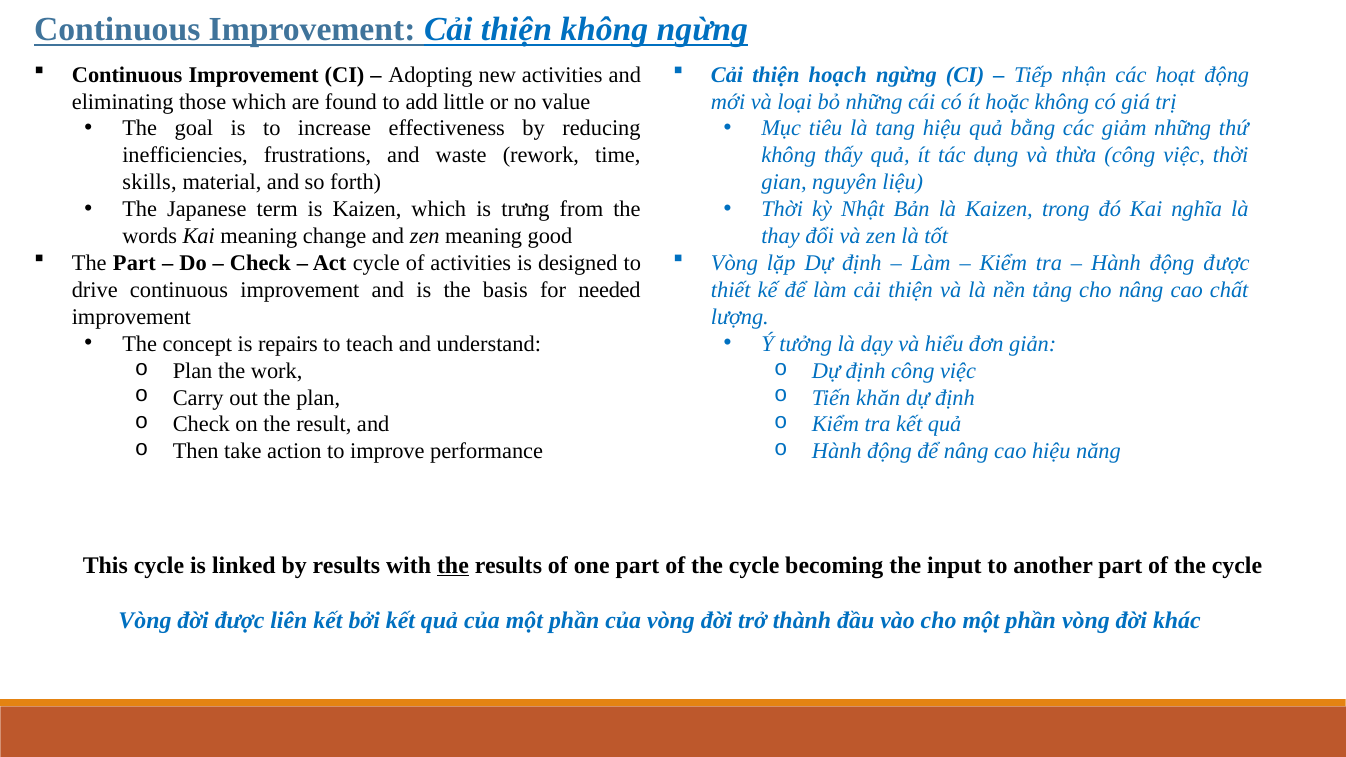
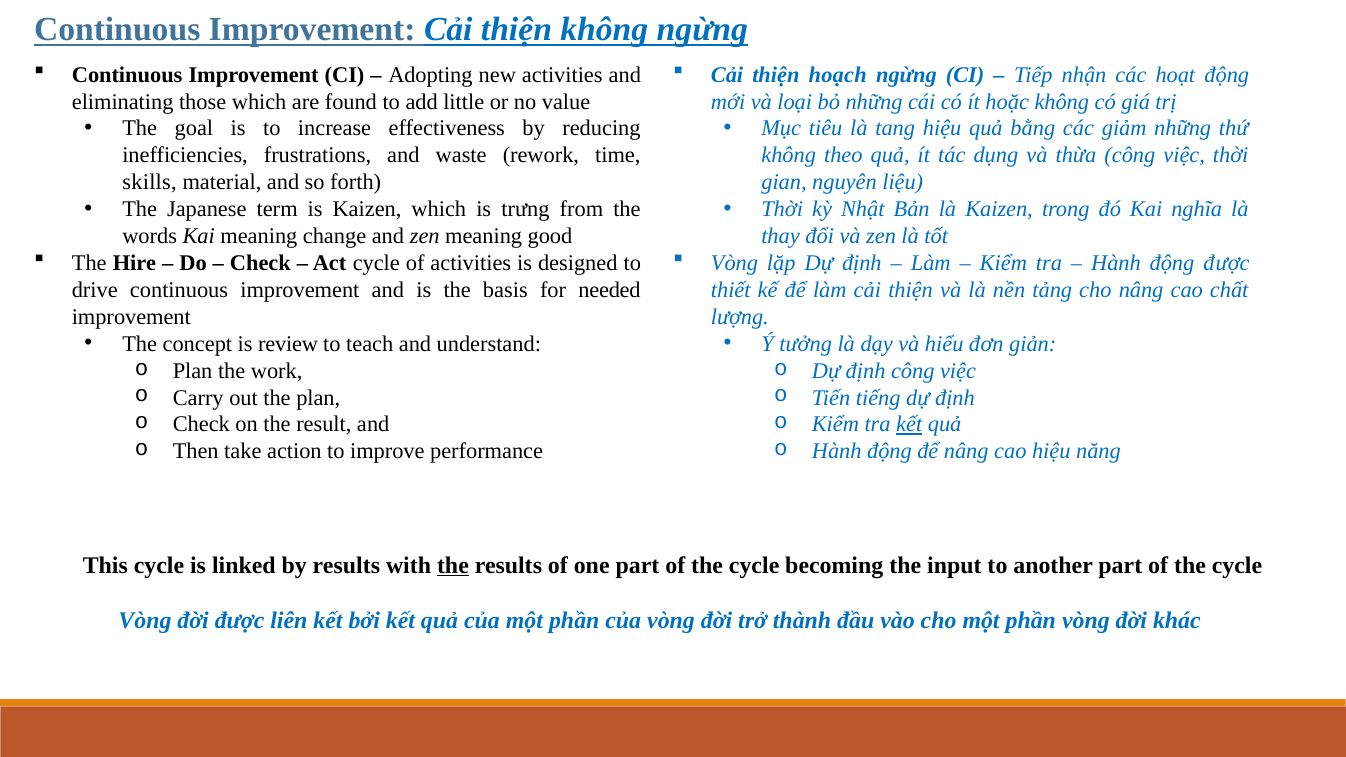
thấy: thấy -> theo (843, 156)
The Part: Part -> Hire (134, 263)
repairs: repairs -> review (288, 344)
khăn: khăn -> tiếng (878, 398)
kết underline: none -> present (909, 425)
